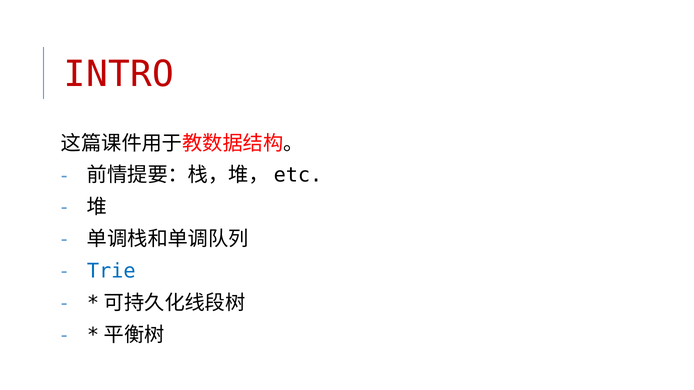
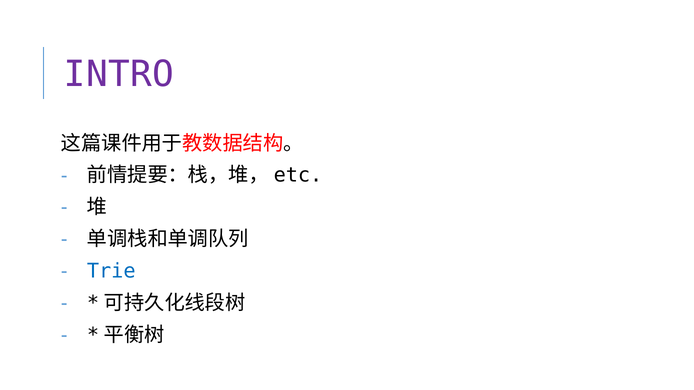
INTRO colour: red -> purple (119, 74)
